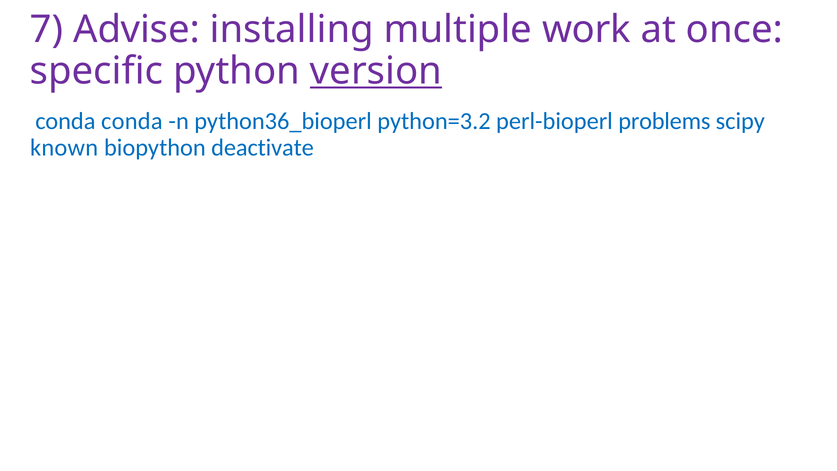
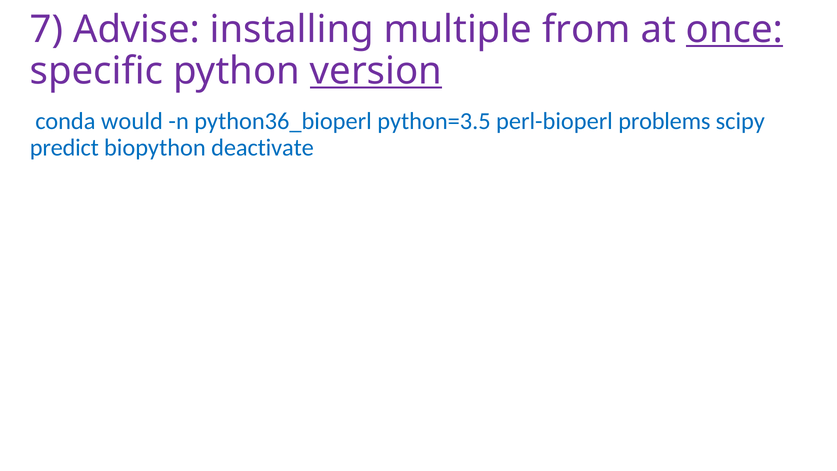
work: work -> from (586, 30)
once underline: none -> present (734, 30)
conda conda: conda -> would (132, 121)
python=3.2: python=3.2 -> python=3.5 (434, 121)
known: known -> predict (64, 148)
